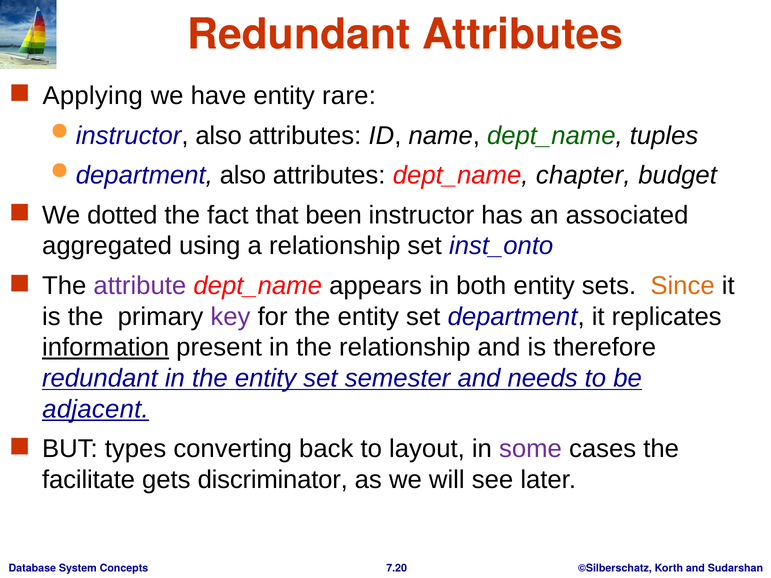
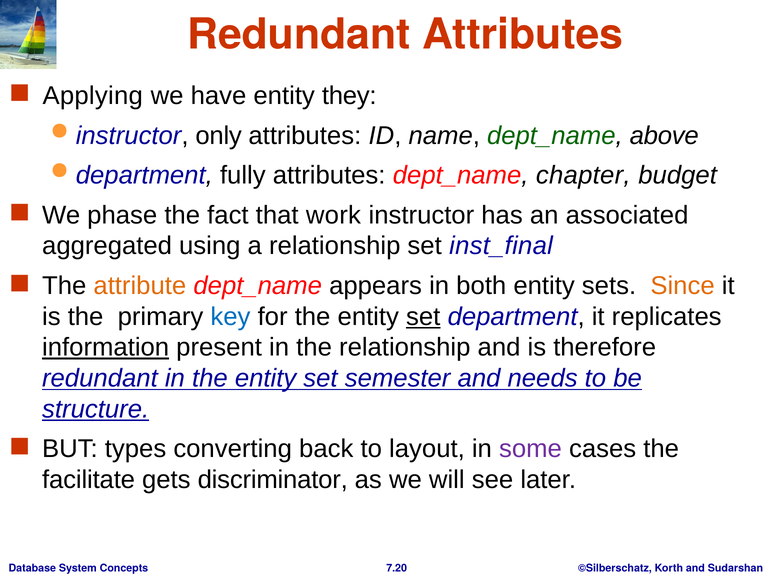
rare: rare -> they (349, 96)
instructor also: also -> only (219, 136)
tuples: tuples -> above (664, 136)
department also: also -> fully (243, 175)
dotted: dotted -> phase (122, 215)
been: been -> work (333, 215)
inst_onto: inst_onto -> inst_final (501, 246)
attribute colour: purple -> orange (140, 286)
key colour: purple -> blue (230, 317)
set underline: none -> present (423, 317)
adjacent: adjacent -> structure (96, 409)
